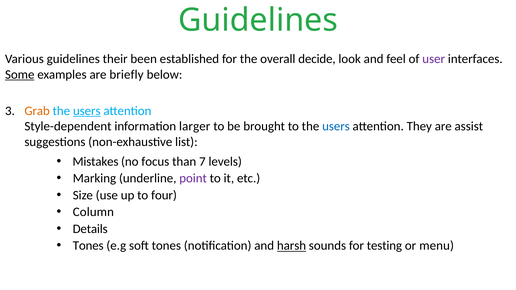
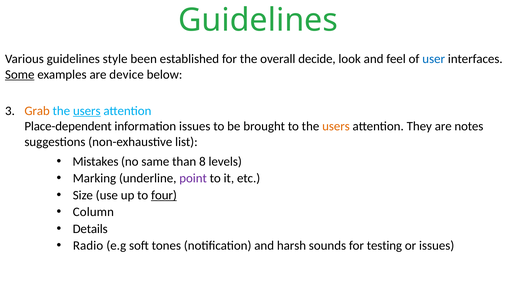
their: their -> style (115, 59)
user colour: purple -> blue (434, 59)
briefly: briefly -> device (127, 75)
Style-dependent: Style-dependent -> Place-dependent (68, 126)
information larger: larger -> issues (195, 126)
users colour: blue -> orange (336, 126)
assist: assist -> notes (469, 126)
focus: focus -> same (155, 162)
7: 7 -> 8 (202, 162)
four underline: none -> present (164, 195)
Tones: Tones -> Radio (88, 246)
harsh underline: present -> none (292, 246)
or menu: menu -> issues (437, 246)
